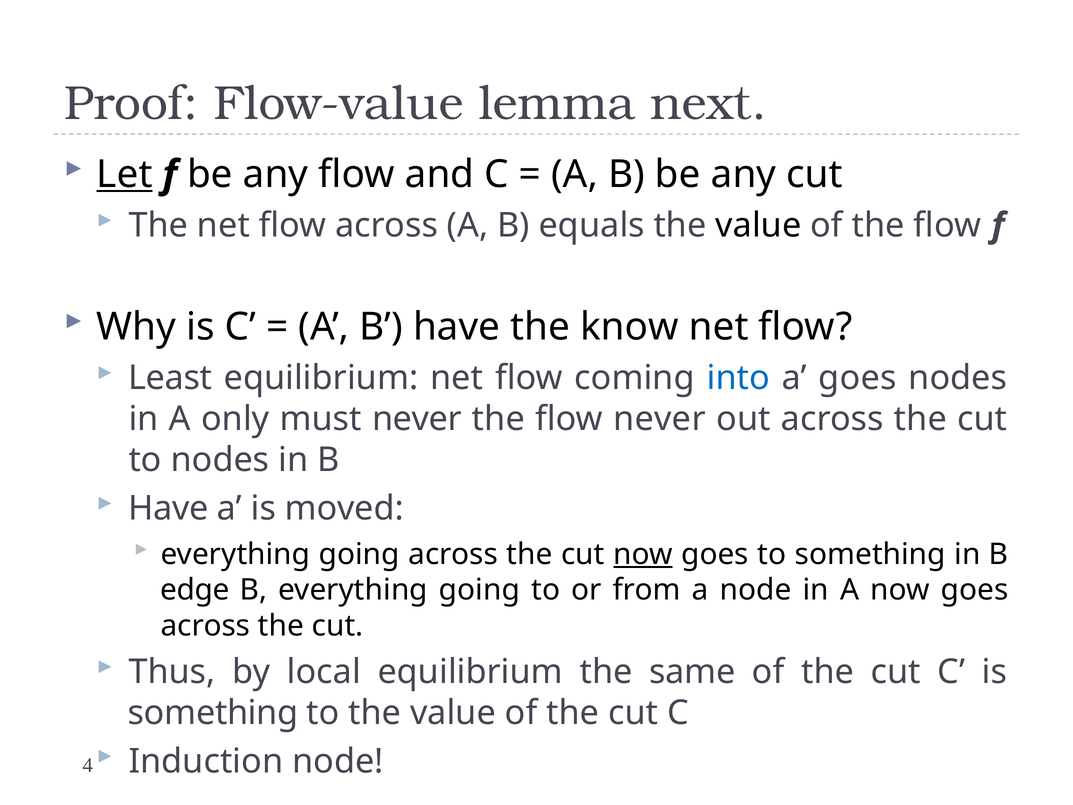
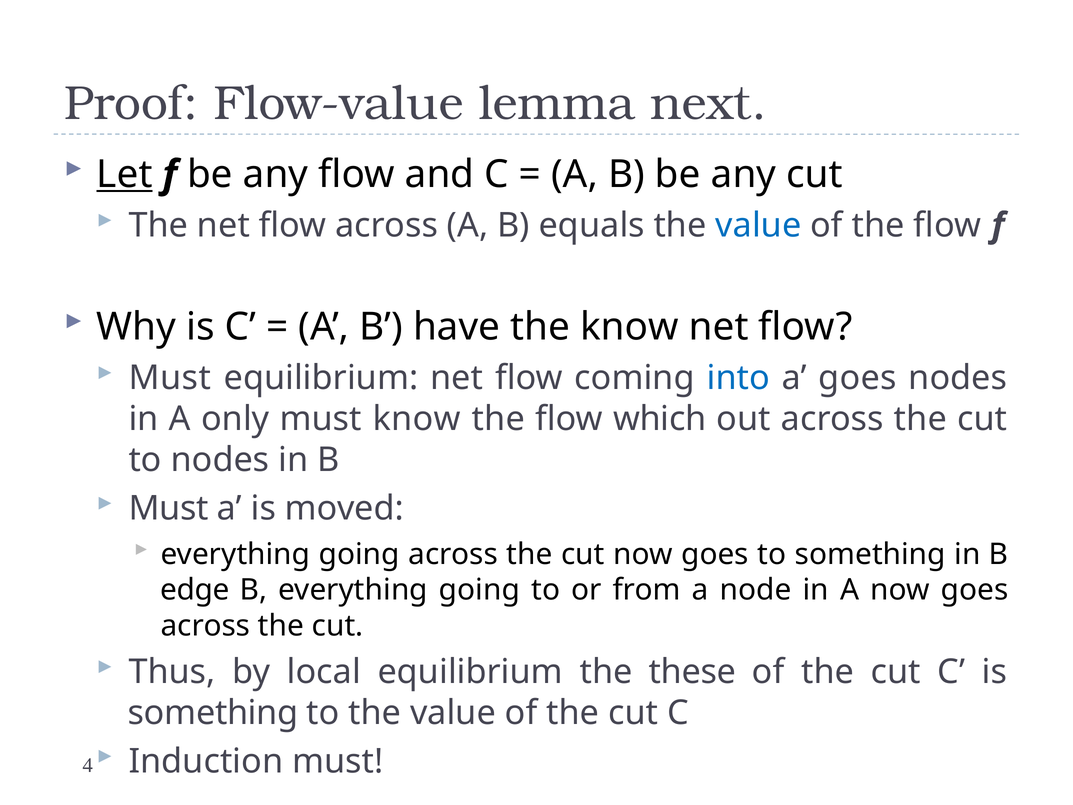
value colour: black -> blue (758, 225)
Least: Least -> Must (170, 378)
must never: never -> know (417, 419)
flow never: never -> which (660, 419)
Have: Have -> Must (169, 508)
now underline: present -> none (643, 554)
same: same -> these (692, 672)
Induction node: node -> must (338, 761)
